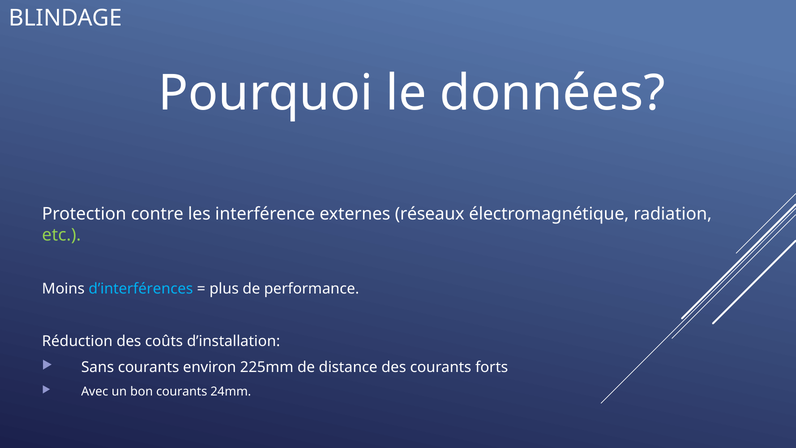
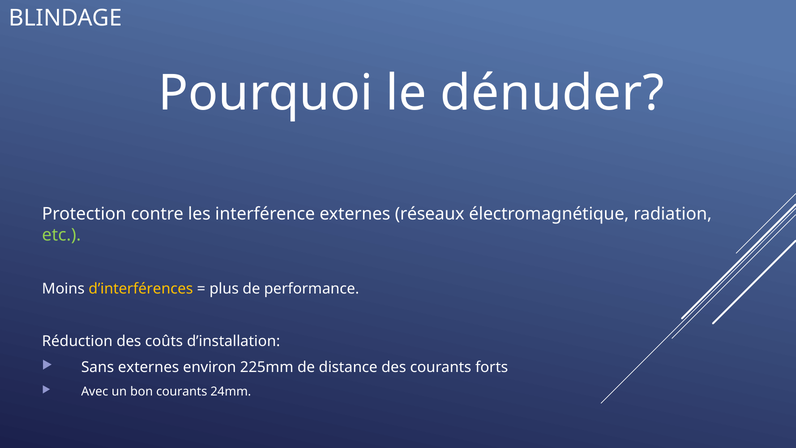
données: données -> dénuder (552, 93)
d’interférences colour: light blue -> yellow (141, 288)
Sans courants: courants -> externes (149, 367)
